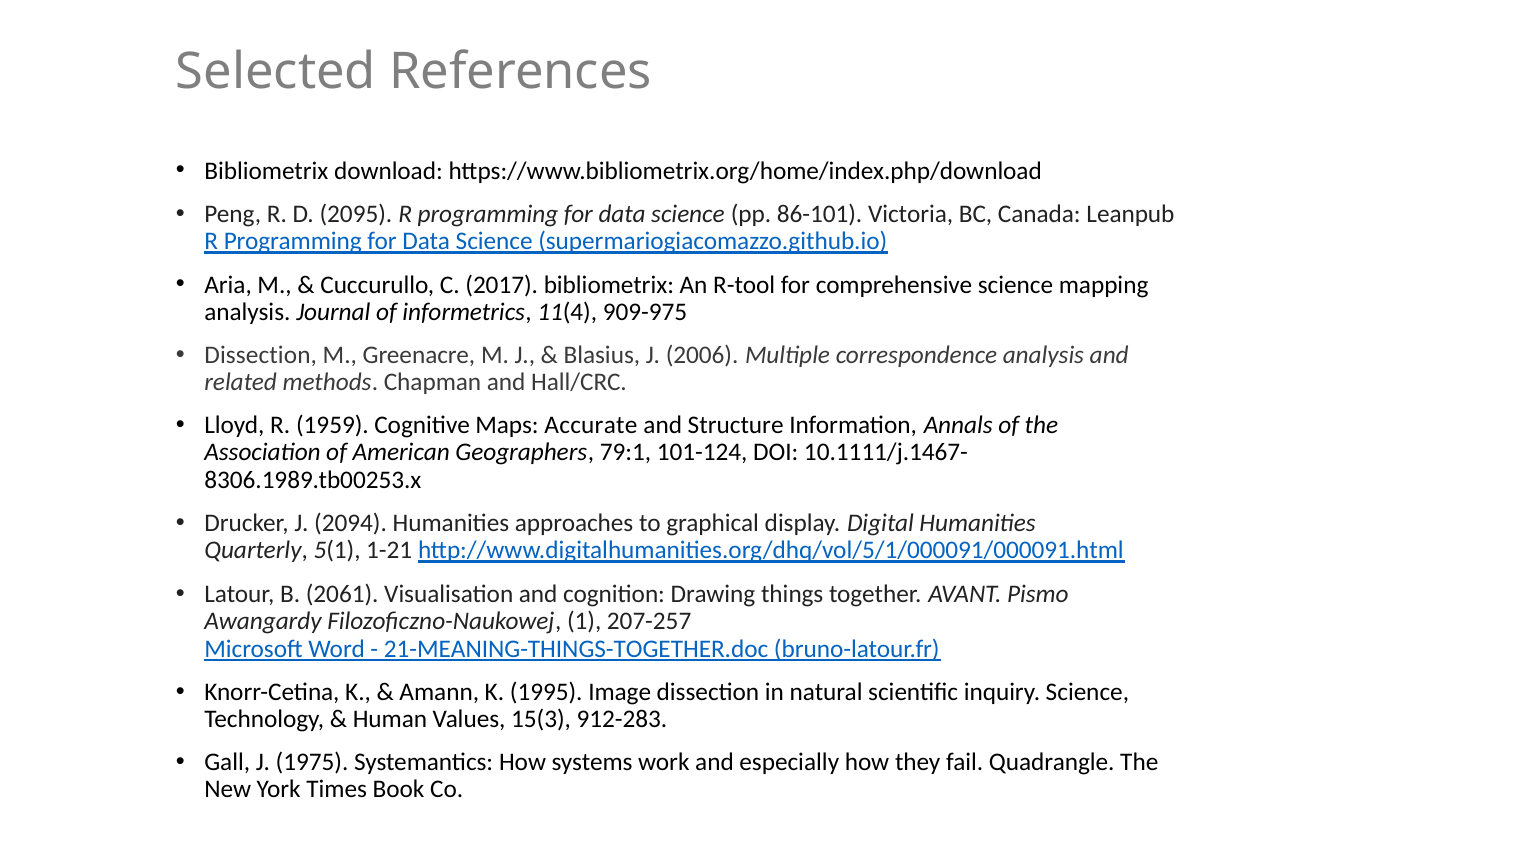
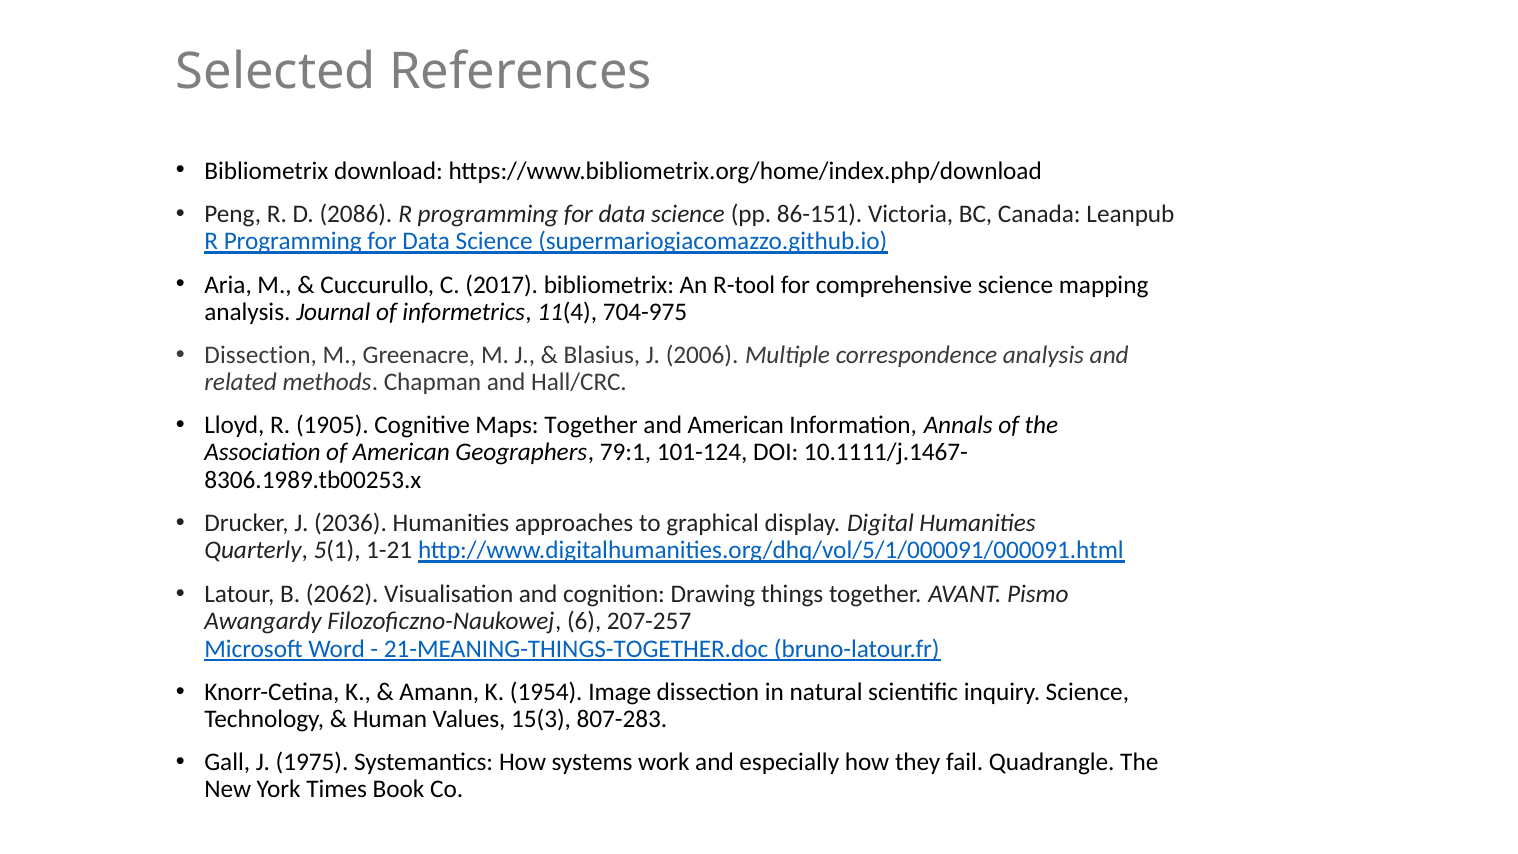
2095: 2095 -> 2086 (356, 214)
86-101: 86-101 -> 86-151 (820, 214)
909-975: 909-975 -> 704-975 (645, 312)
1959: 1959 -> 1905 (332, 425)
Maps Accurate: Accurate -> Together (591, 425)
and Structure: Structure -> American (736, 425)
2094: 2094 -> 2036 (351, 523)
2061: 2061 -> 2062 (342, 594)
1: 1 -> 6 (584, 621)
1995: 1995 -> 1954 (546, 692)
912-283: 912-283 -> 807-283 (622, 719)
